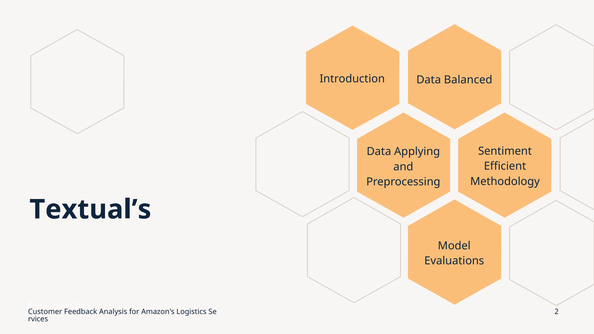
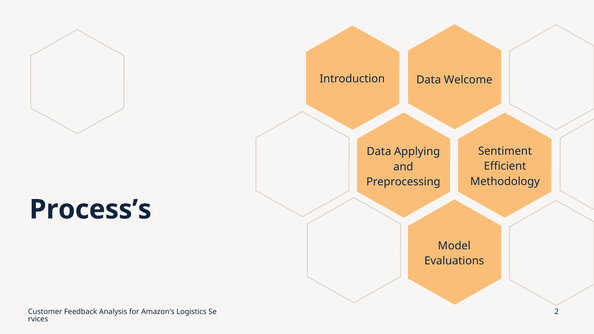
Balanced: Balanced -> Welcome (468, 80)
Textual’s: Textual’s -> Process’s (90, 210)
